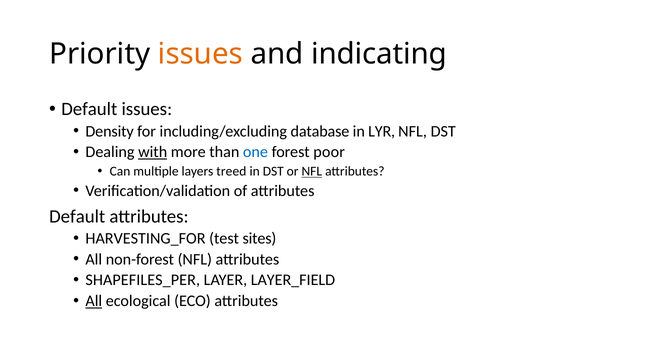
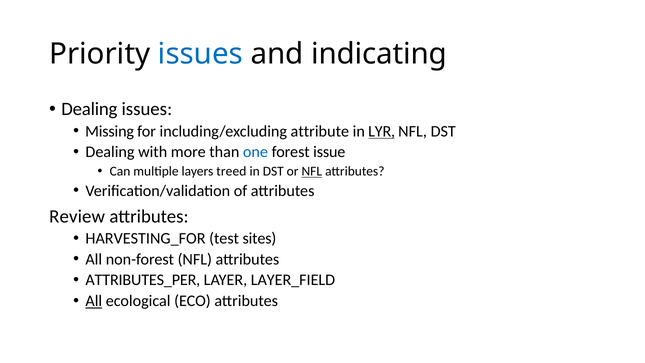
issues colour: orange -> blue (200, 54)
Default: Default -> Dealing (89, 109)
Density: Density -> Missing (110, 131)
database: database -> attribute (320, 131)
LYR underline: none -> present (382, 131)
with underline: present -> none (153, 152)
poor: poor -> issue (329, 152)
Default: Default -> Review (77, 216)
SHAPEFILES_PER: SHAPEFILES_PER -> ATTRIBUTES_PER (143, 280)
